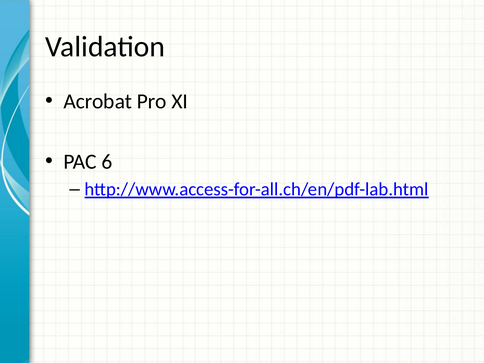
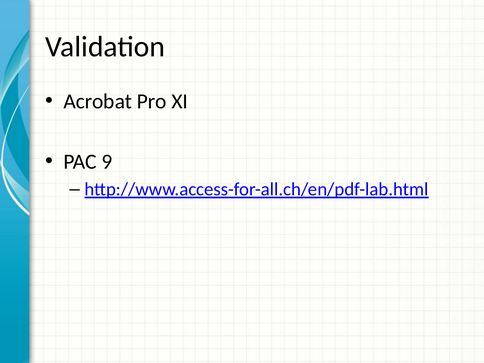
6: 6 -> 9 (107, 162)
